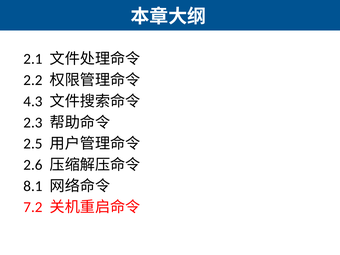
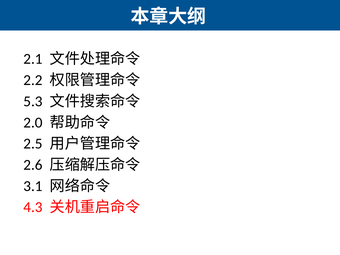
4.3: 4.3 -> 5.3 (33, 101)
2.3: 2.3 -> 2.0 (33, 123)
8.1: 8.1 -> 3.1 (33, 186)
7.2: 7.2 -> 4.3 (33, 207)
